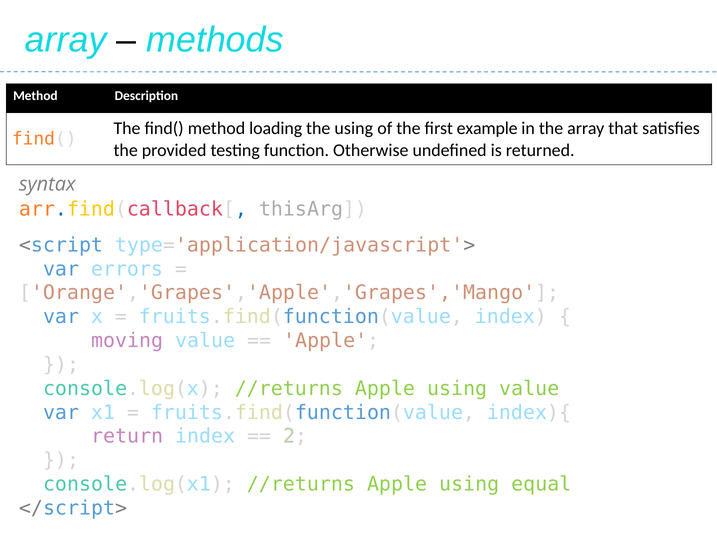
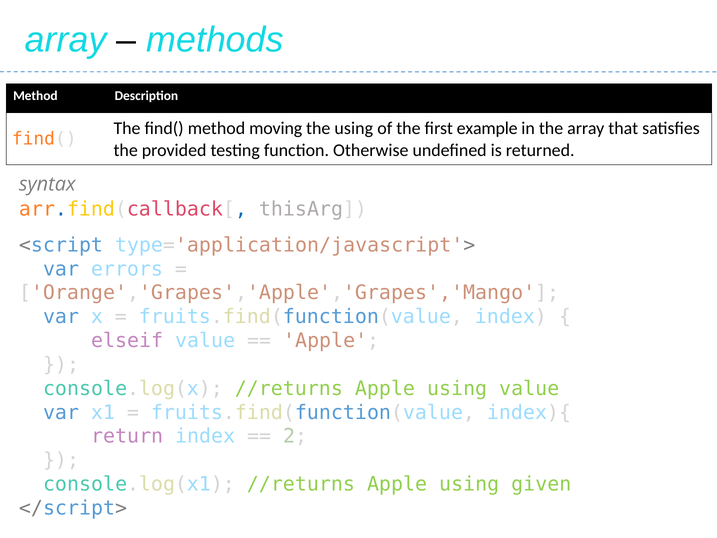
loading: loading -> moving (276, 128)
moving: moving -> elseif (127, 341)
equal: equal -> given (541, 484)
